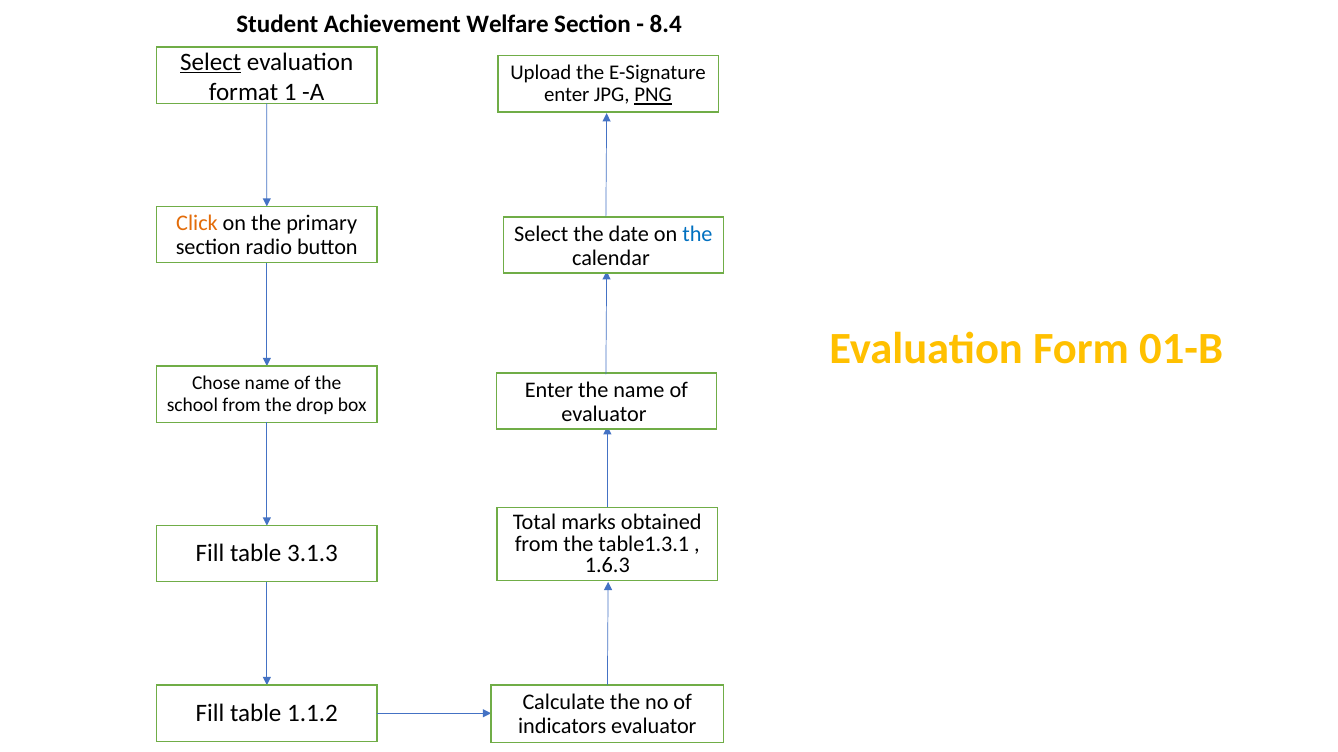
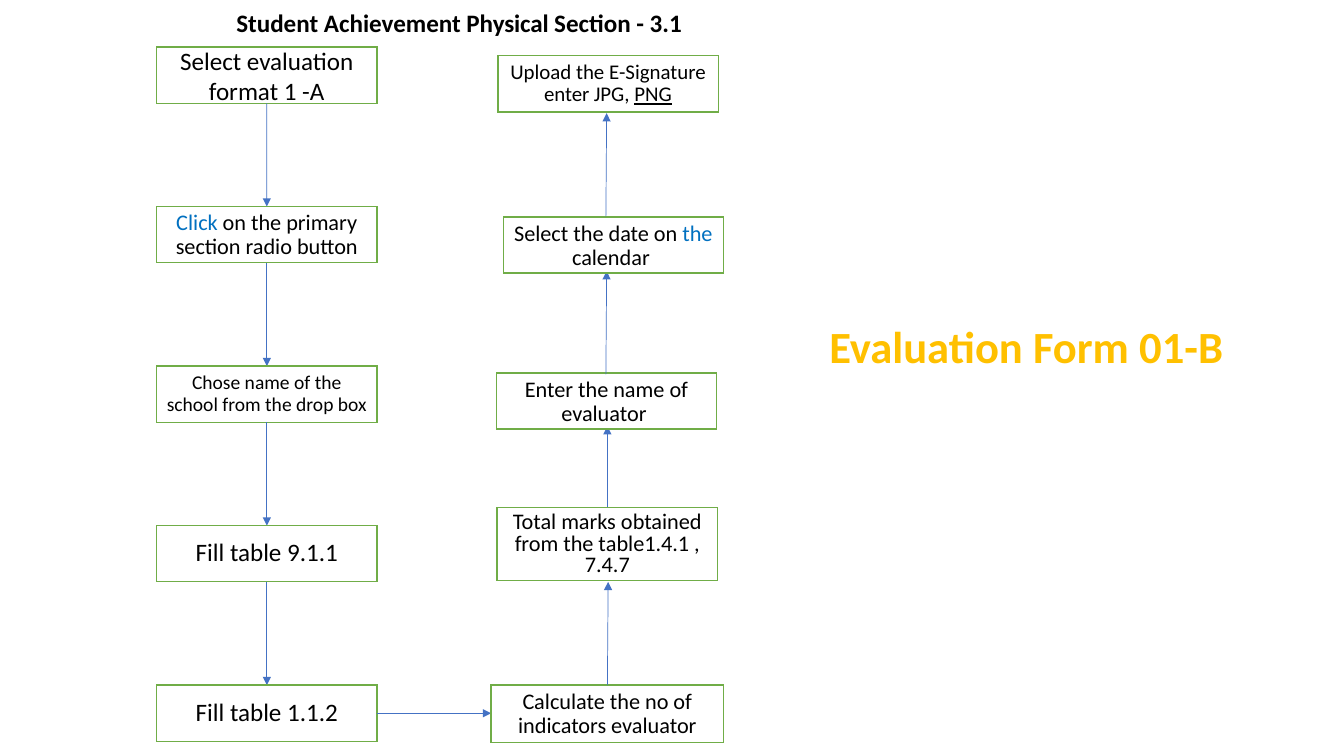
Welfare: Welfare -> Physical (508, 24)
8.4: 8.4 -> 3.1 (666, 24)
Select underline: present -> none (211, 62)
Click colour: orange -> blue (197, 224)
table1.3.1: table1.3.1 -> table1.4.1 (644, 544)
3.1.3: 3.1.3 -> 9.1.1 (312, 554)
1.6.3: 1.6.3 -> 7.4.7 (607, 566)
